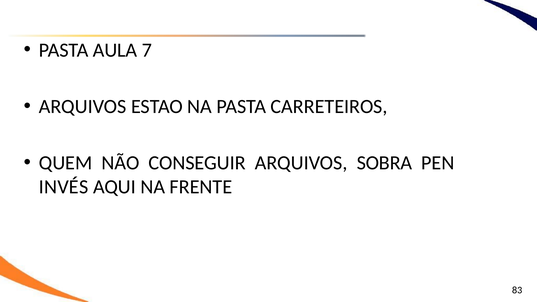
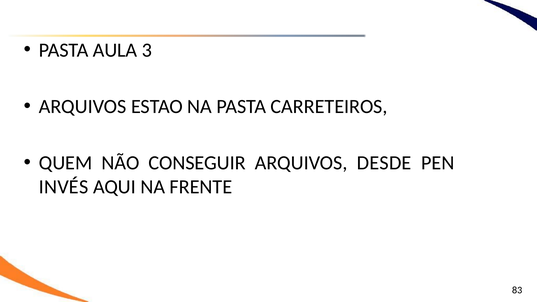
7: 7 -> 3 (147, 50)
SOBRA: SOBRA -> DESDE (384, 163)
